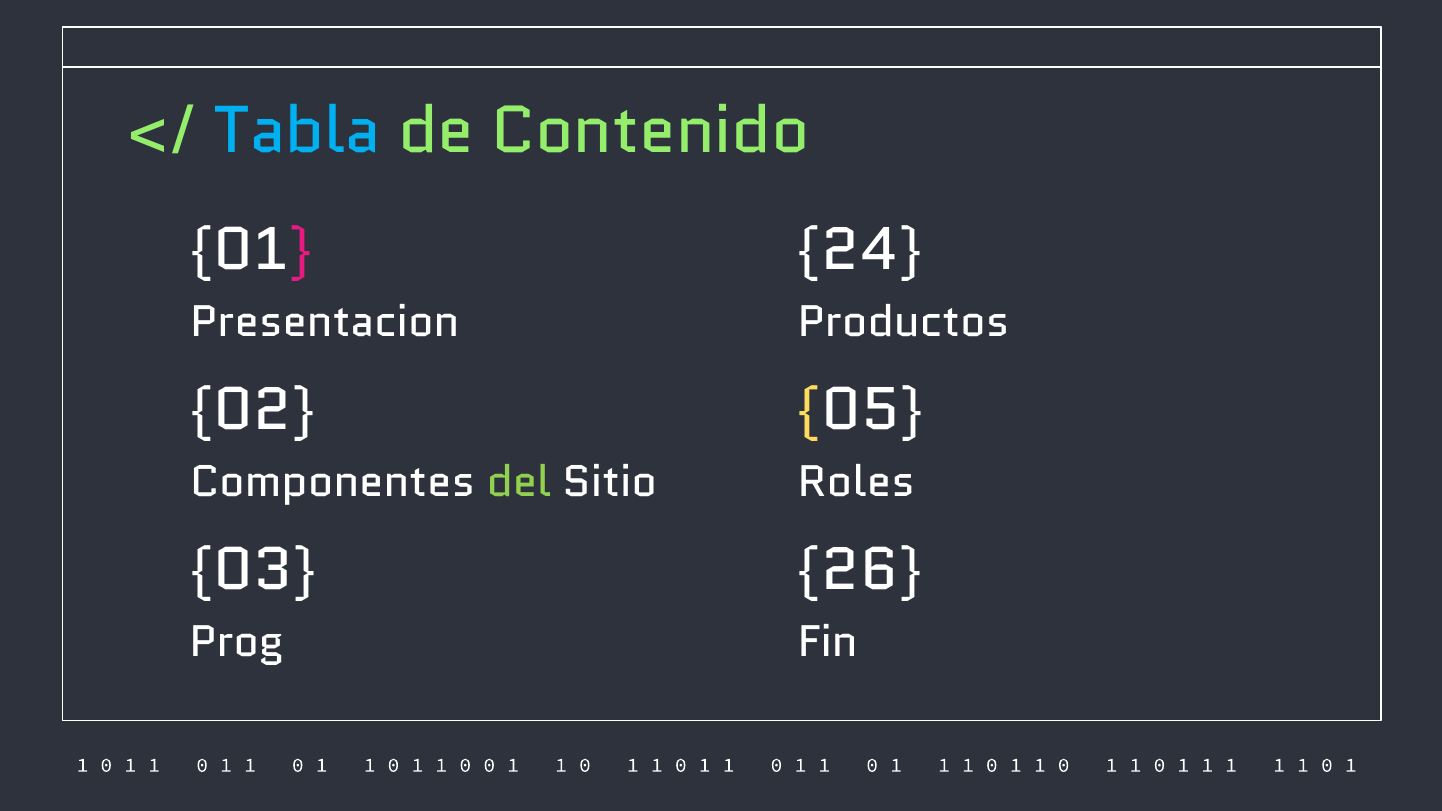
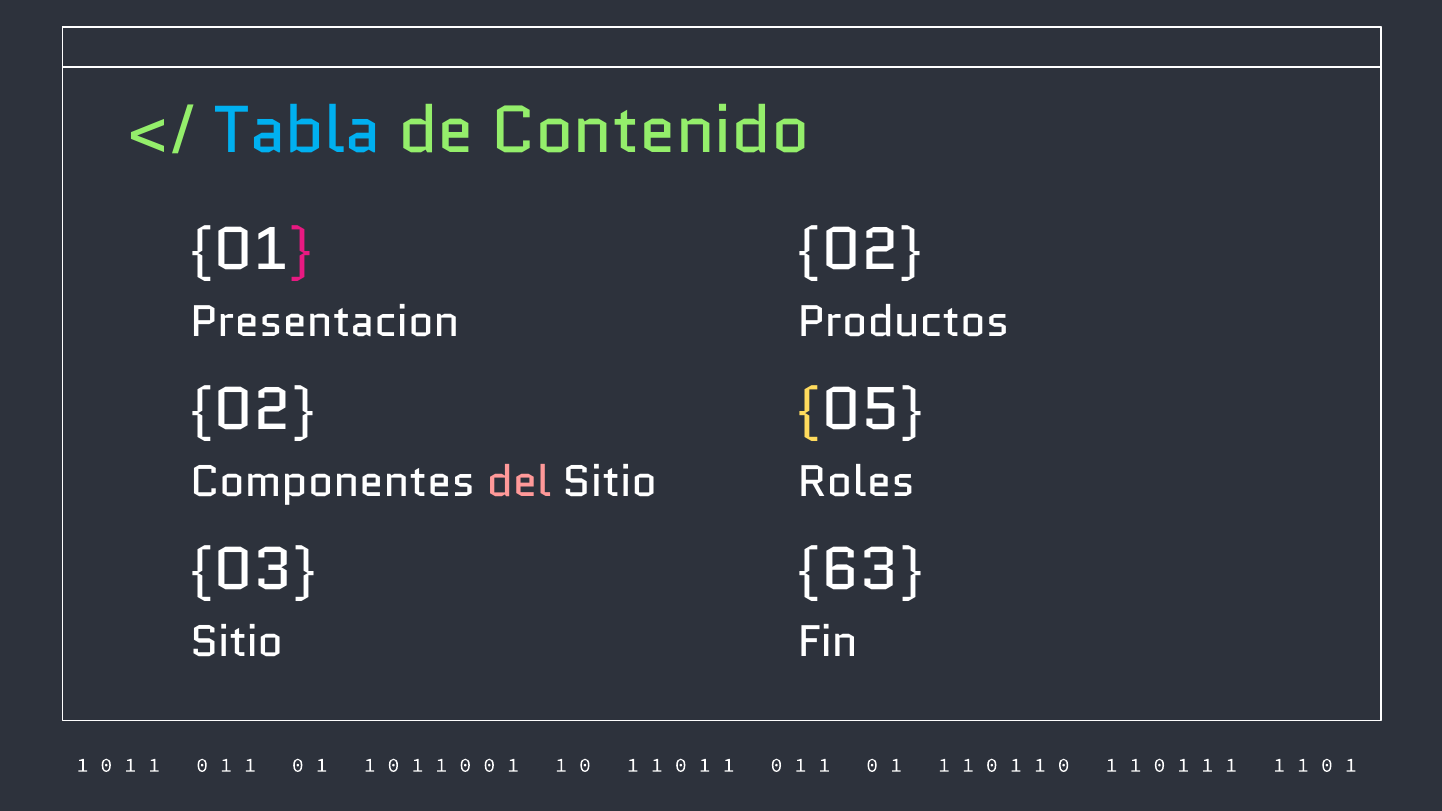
24: 24 -> 02 (860, 250)
del colour: light green -> pink (519, 482)
26: 26 -> 63 (860, 570)
Prog: Prog -> Sitio (237, 642)
